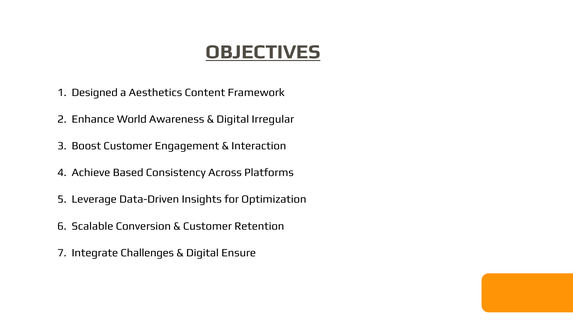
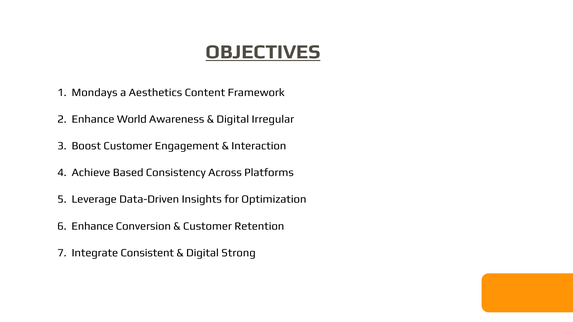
Designed: Designed -> Mondays (95, 92)
Scalable: Scalable -> Enhance (93, 226)
Challenges: Challenges -> Consistent (147, 253)
Ensure: Ensure -> Strong (239, 253)
